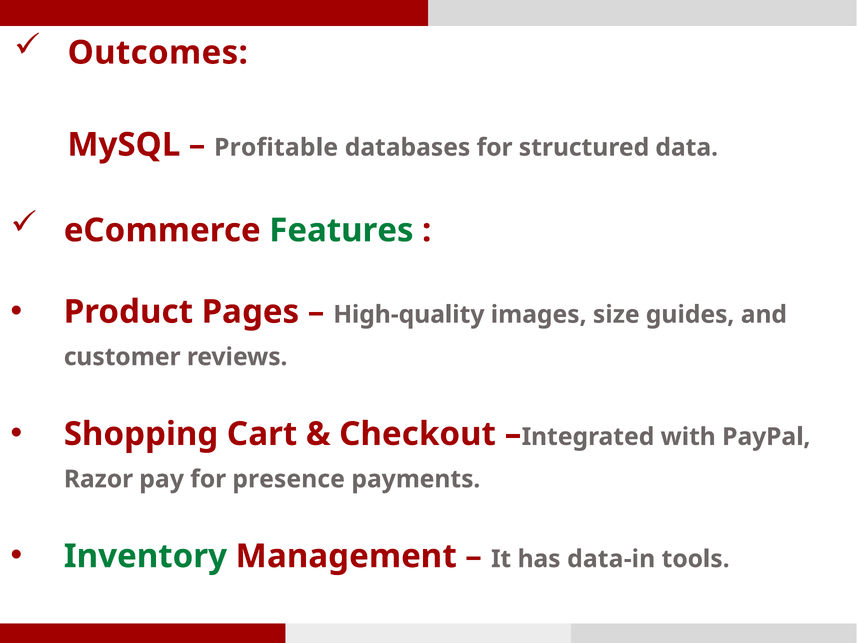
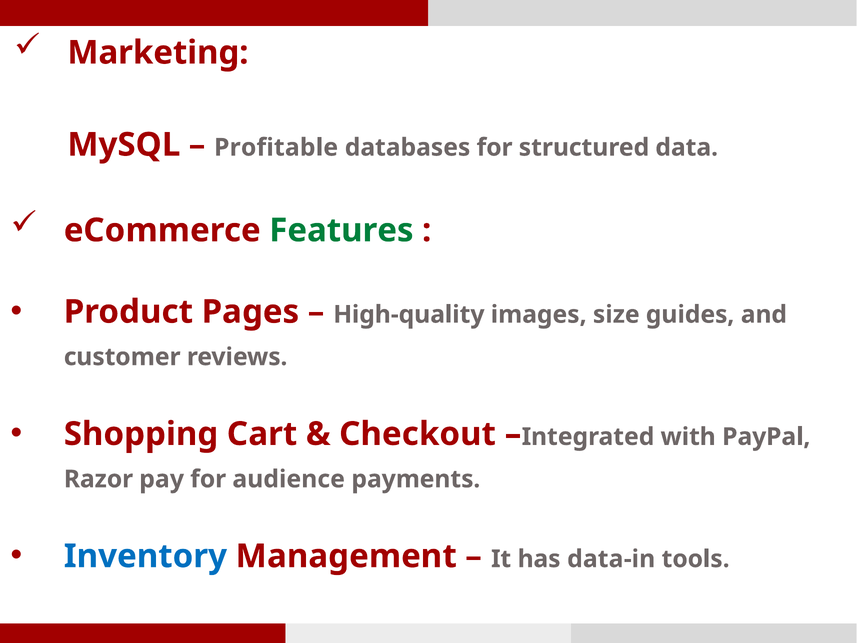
Outcomes: Outcomes -> Marketing (158, 53)
presence: presence -> audience (289, 479)
Inventory colour: green -> blue (145, 557)
